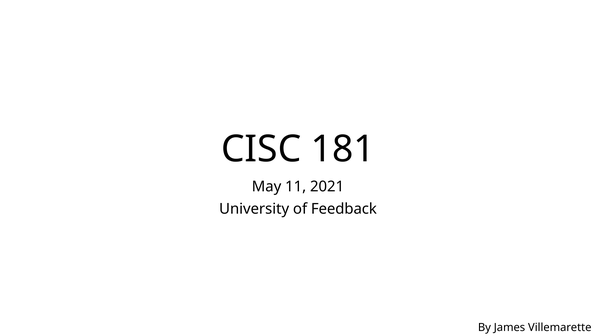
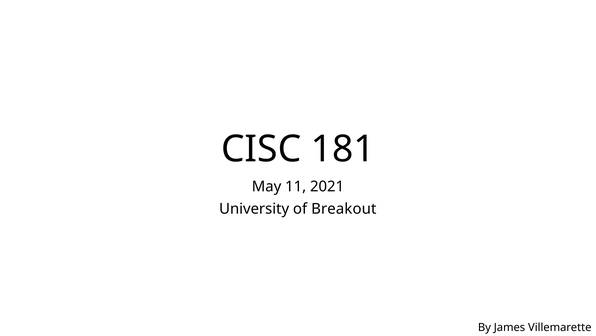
Feedback: Feedback -> Breakout (344, 209)
